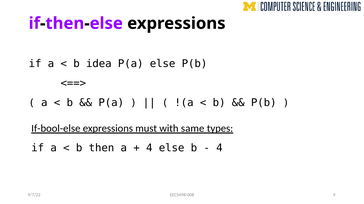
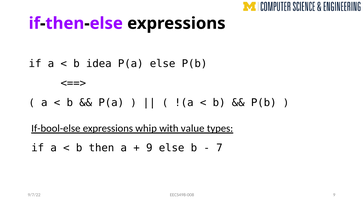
must: must -> whip (146, 129)
same: same -> value (193, 129)
4: 4 -> 9 (149, 148)
4: 4 -> 7 (219, 148)
